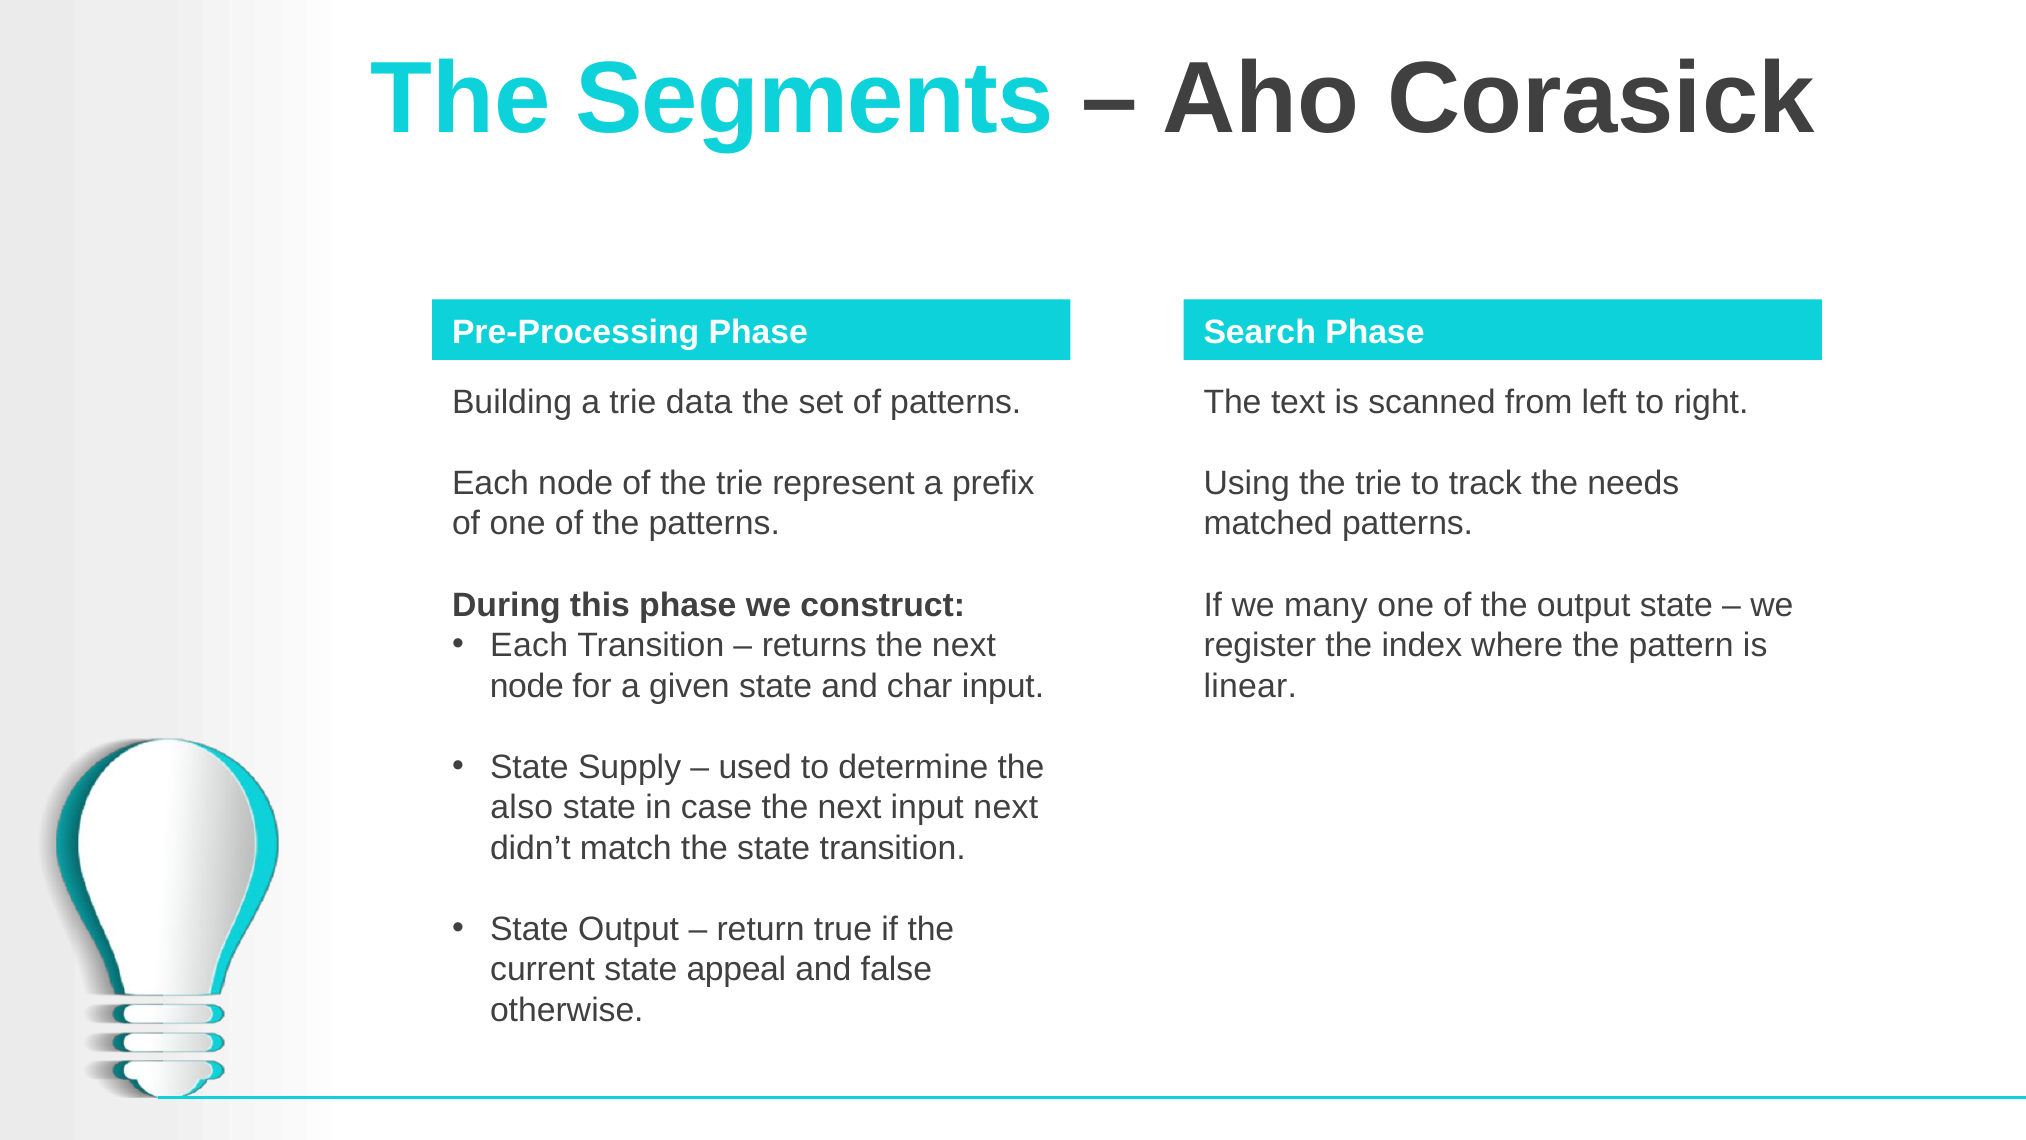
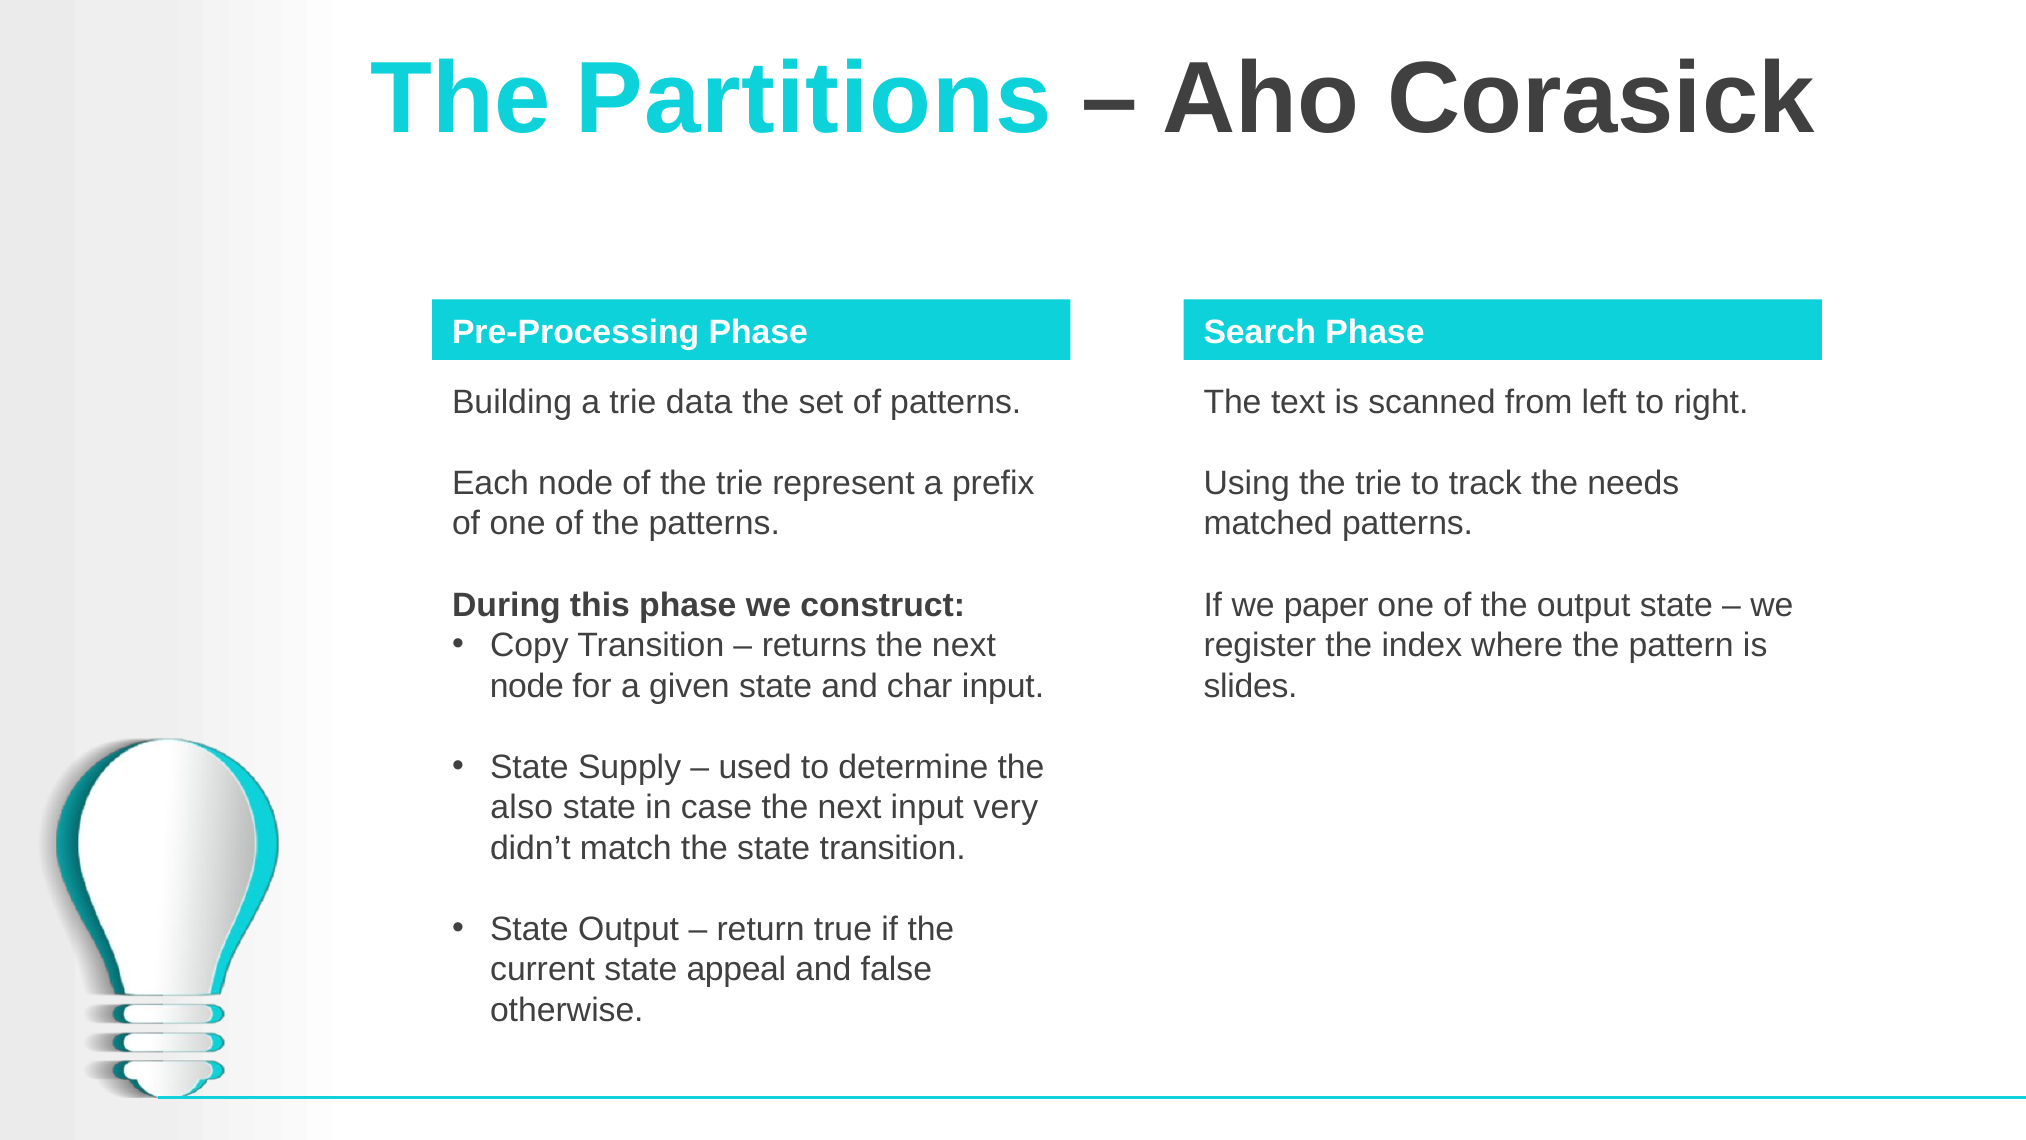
Segments: Segments -> Partitions (814, 99)
many: many -> paper (1326, 605)
Each: Each -> Copy (529, 645)
linear: linear -> slides (1251, 686)
input next: next -> very (1006, 807)
